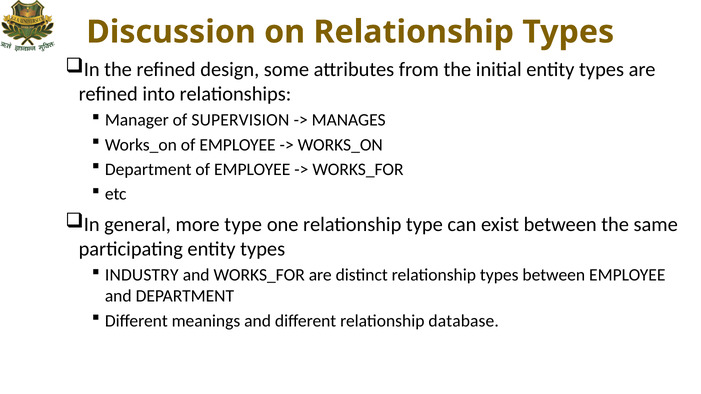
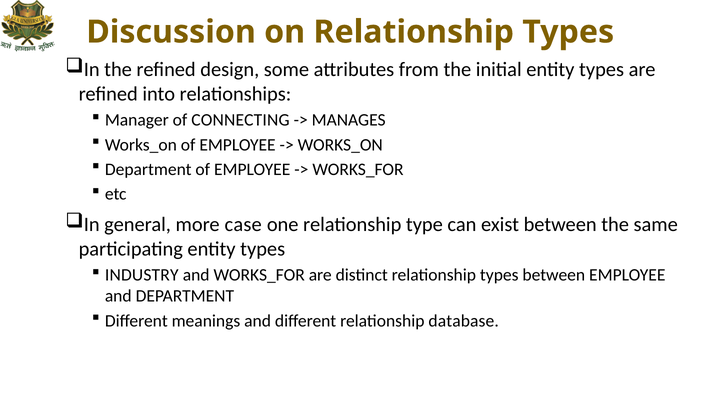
SUPERVISION: SUPERVISION -> CONNECTING (240, 120)
more type: type -> case (243, 225)
